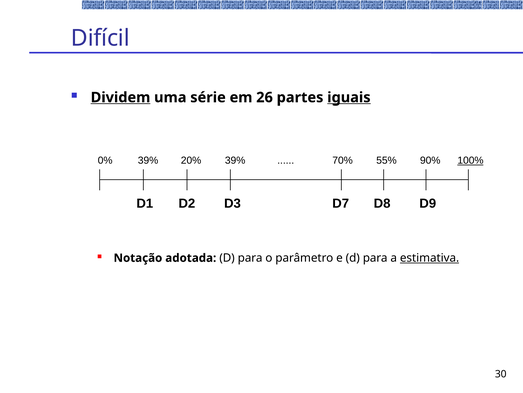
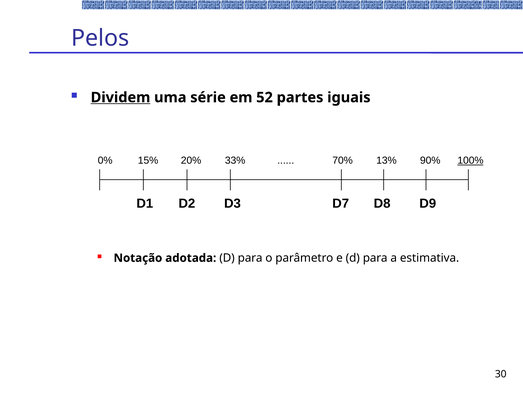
Difícil: Difícil -> Pelos (100, 38)
26: 26 -> 52 (265, 97)
iguais underline: present -> none (349, 97)
0% 39%: 39% -> 15% (148, 160)
20% 39%: 39% -> 33% (235, 160)
55%: 55% -> 13% (386, 160)
estimativa underline: present -> none (430, 258)
